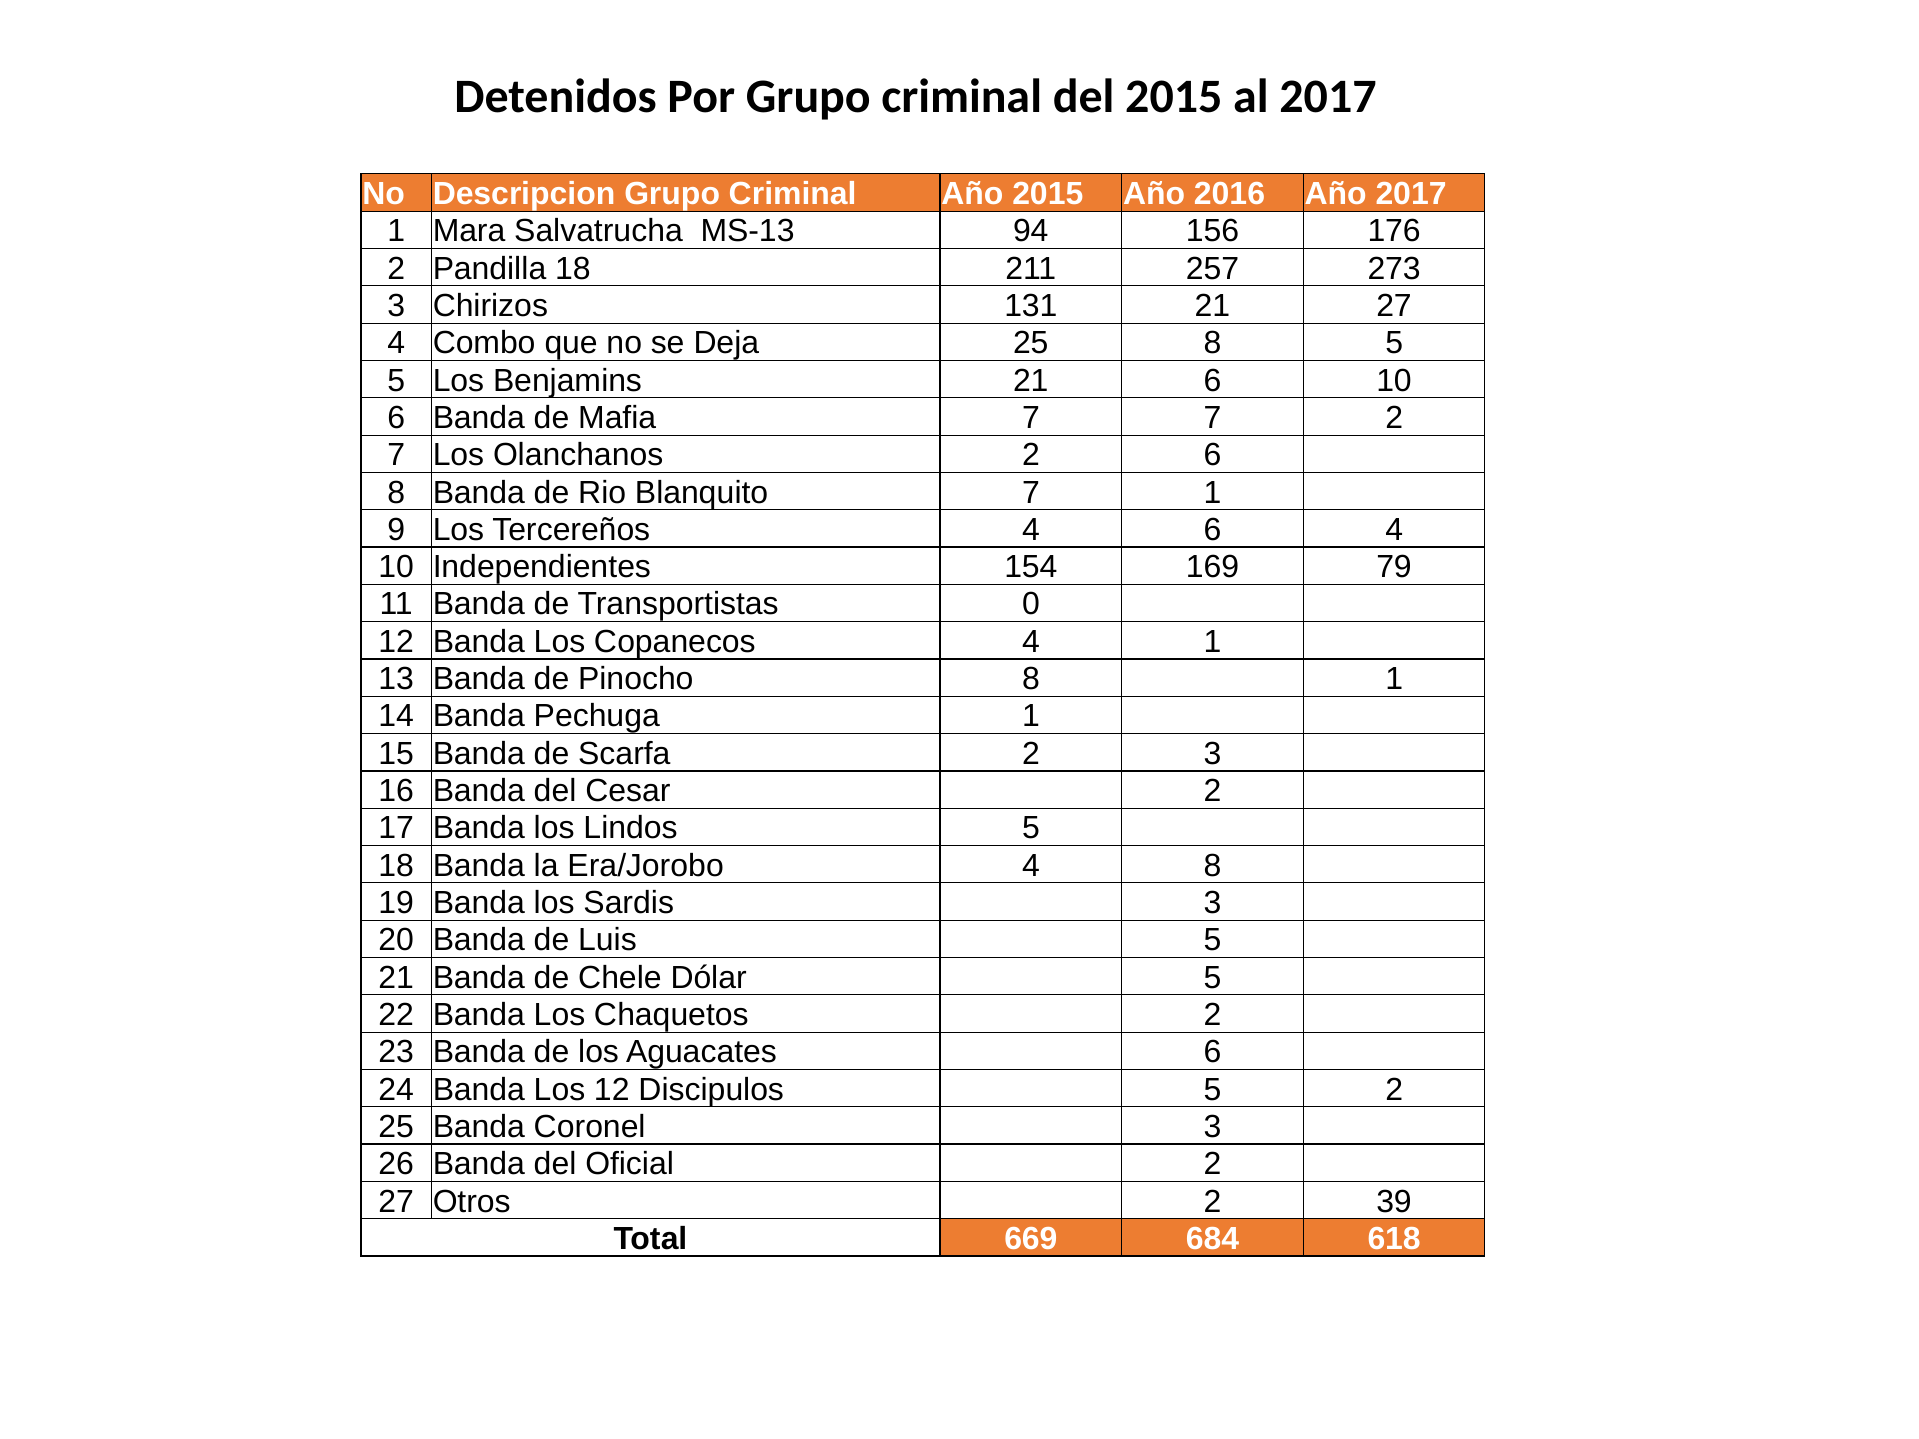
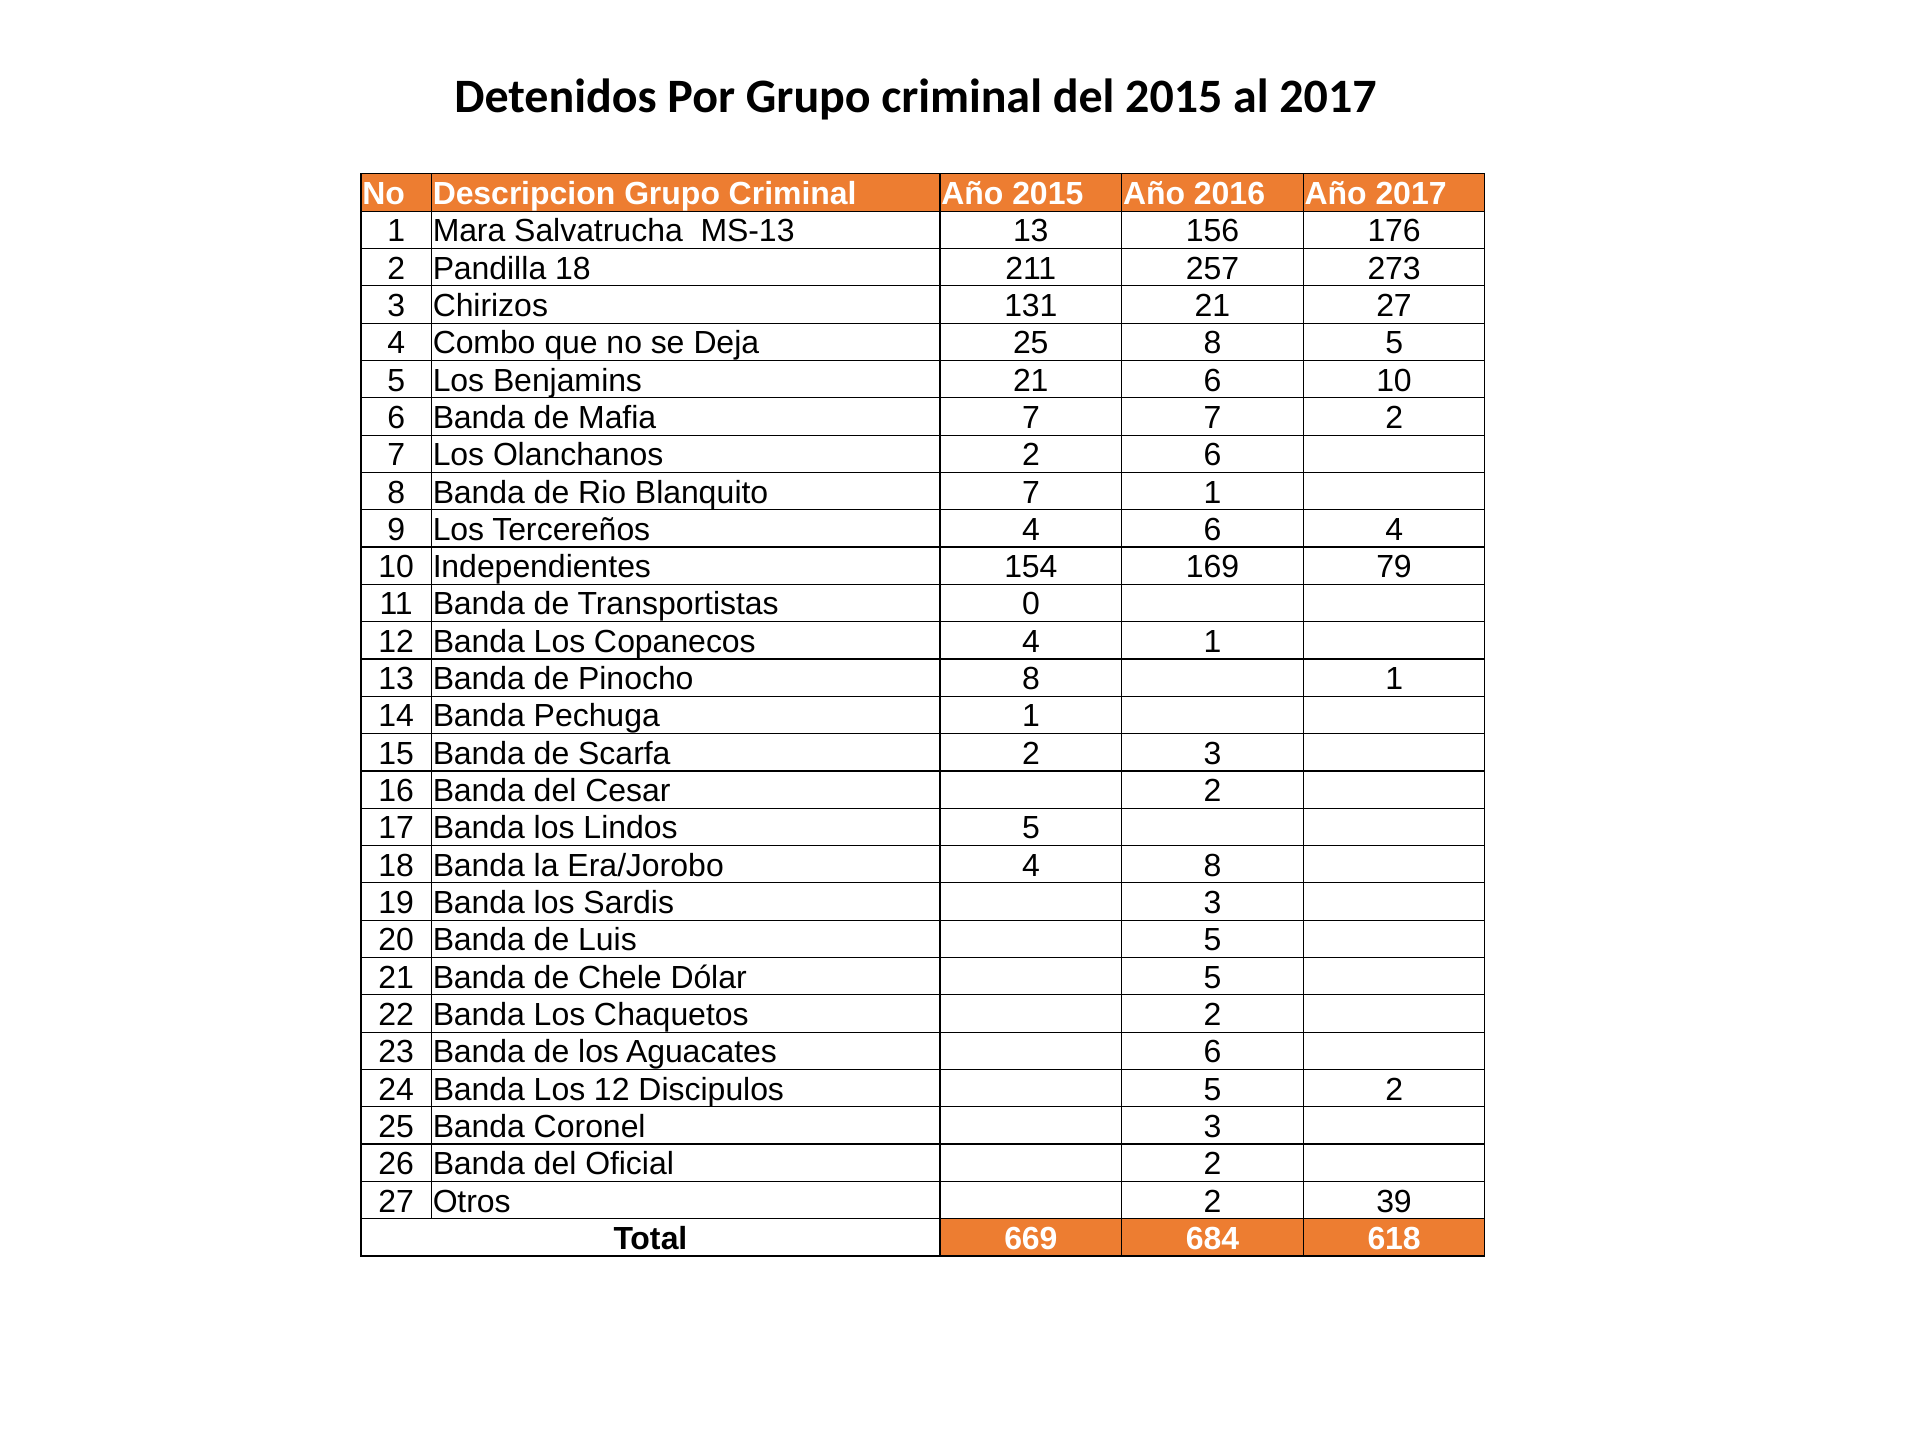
MS-13 94: 94 -> 13 (1031, 231)
